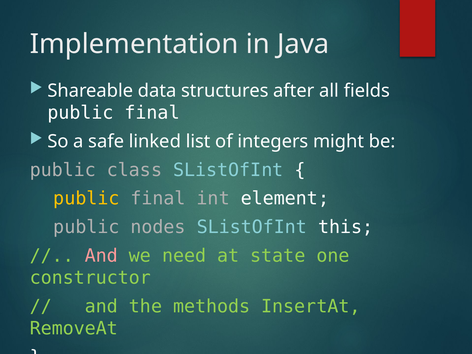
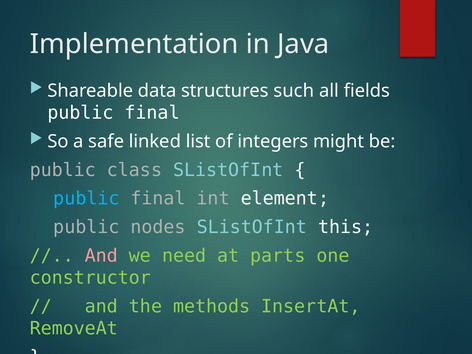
after: after -> such (294, 91)
public colour: yellow -> light blue (86, 199)
state: state -> parts (278, 256)
